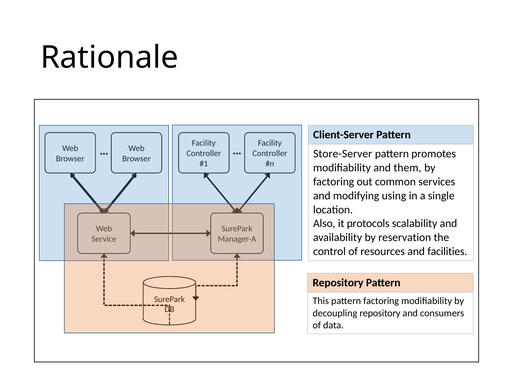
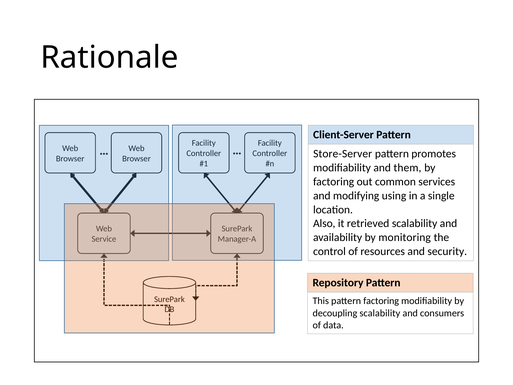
protocols: protocols -> retrieved (368, 223)
reservation: reservation -> monitoring (405, 237)
facilities: facilities -> security (447, 251)
decoupling repository: repository -> scalability (380, 313)
